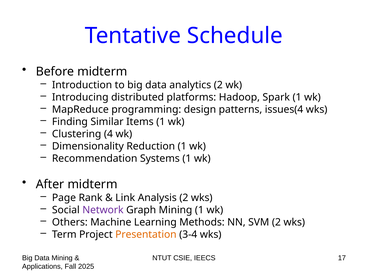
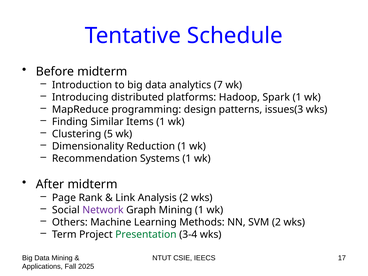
analytics 2: 2 -> 7 (218, 85)
issues(4: issues(4 -> issues(3 (284, 109)
4: 4 -> 5 (108, 134)
Presentation colour: orange -> green (146, 235)
